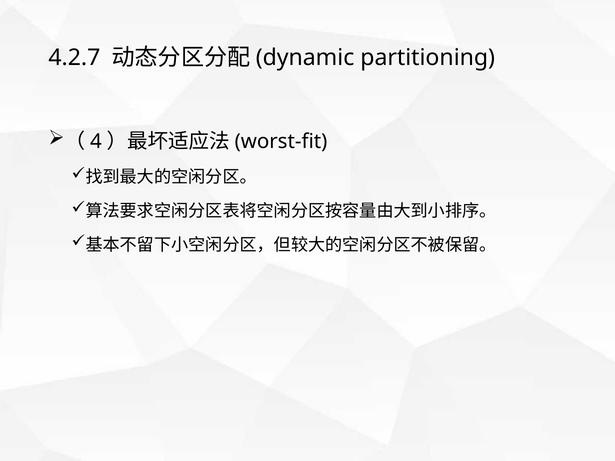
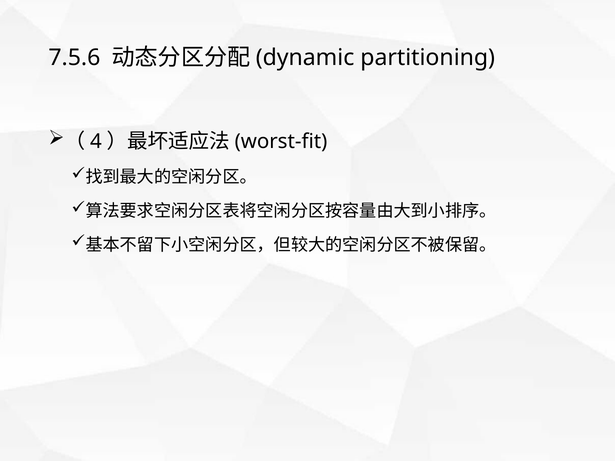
4.2.7: 4.2.7 -> 7.5.6 (74, 58)
